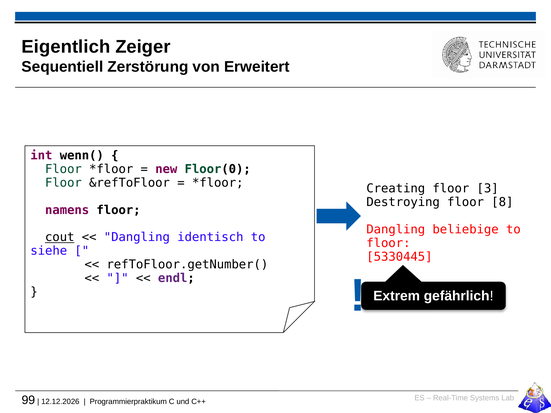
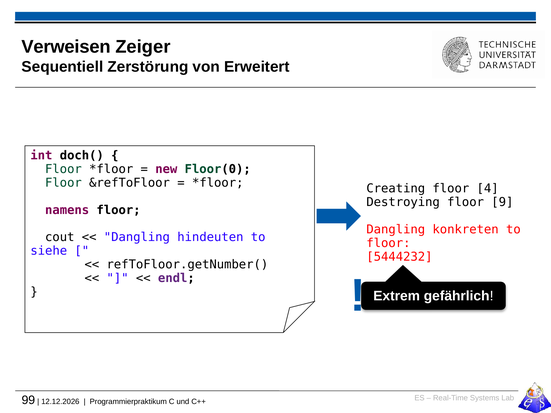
Eigentlich: Eigentlich -> Verweisen (66, 47)
wenn(: wenn( -> doch( (82, 155)
3: 3 -> 4 (488, 189)
8: 8 -> 9 (502, 202)
beliebige: beliebige -> konkreten (466, 230)
cout underline: present -> none (60, 237)
identisch: identisch -> hindeuten (210, 237)
5330445: 5330445 -> 5444232 (399, 257)
